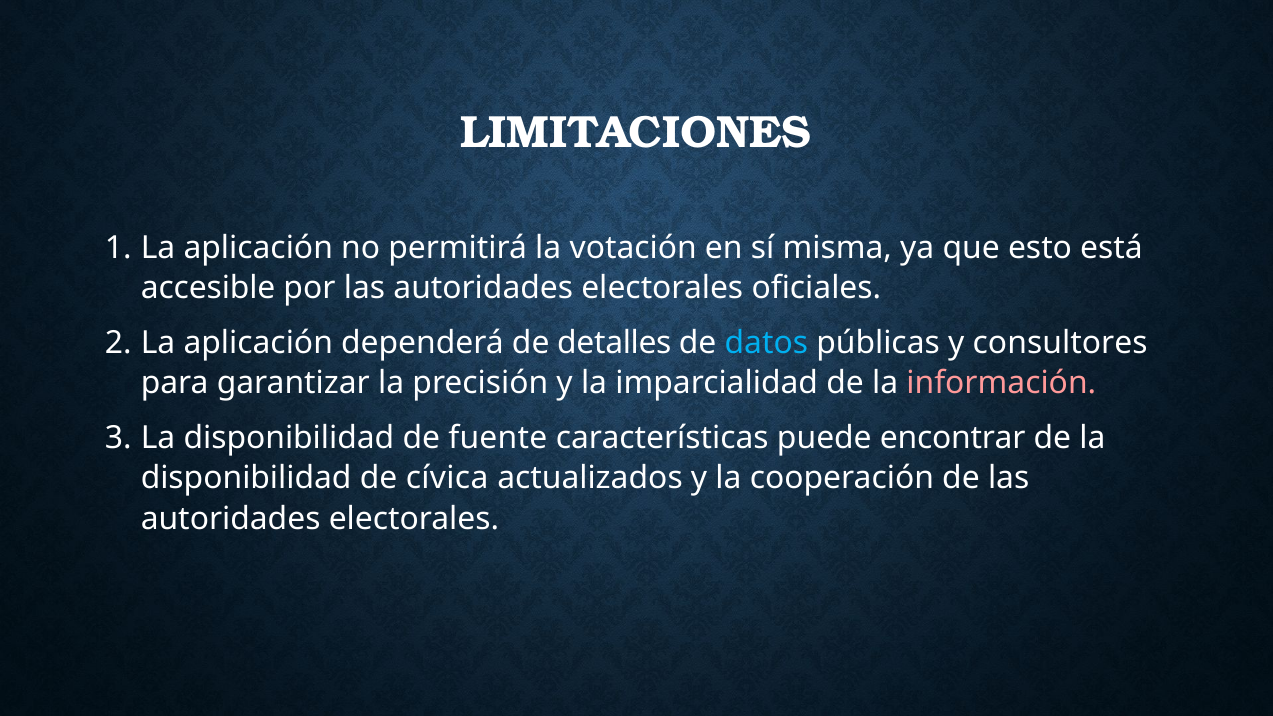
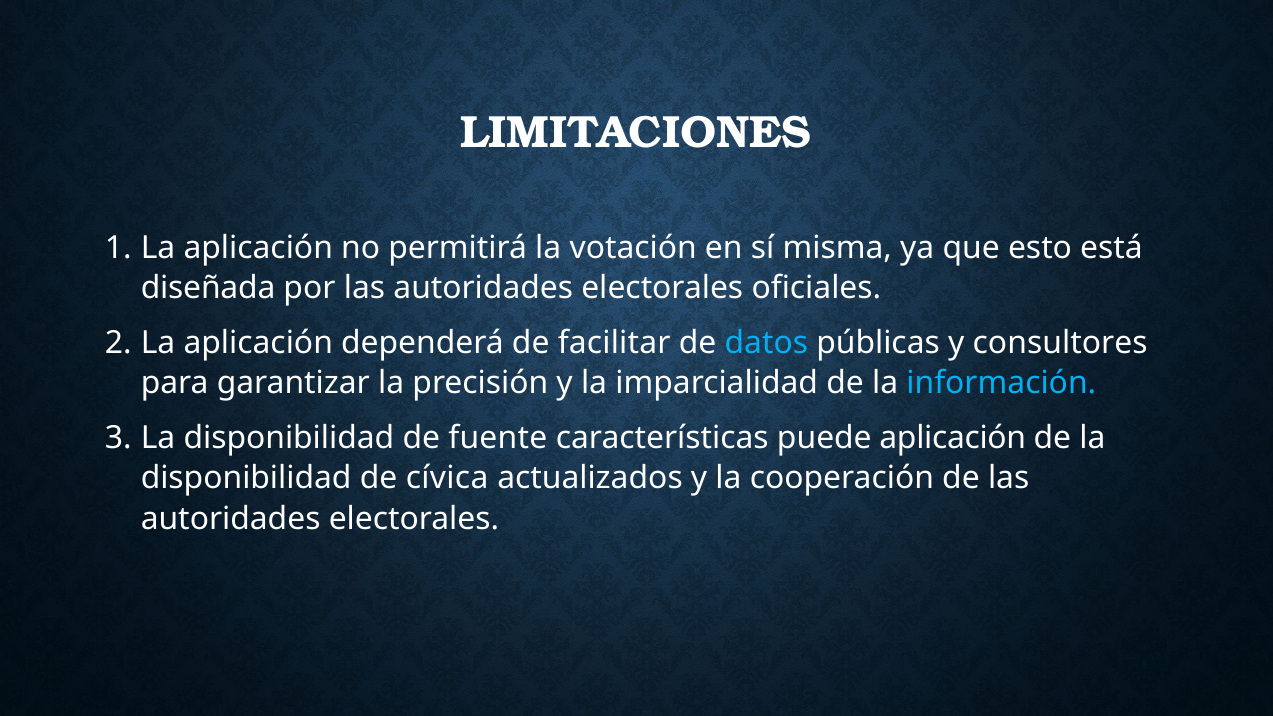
accesible: accesible -> diseñada (208, 288)
detalles: detalles -> facilitar (614, 343)
información colour: pink -> light blue (1001, 383)
puede encontrar: encontrar -> aplicación (953, 438)
